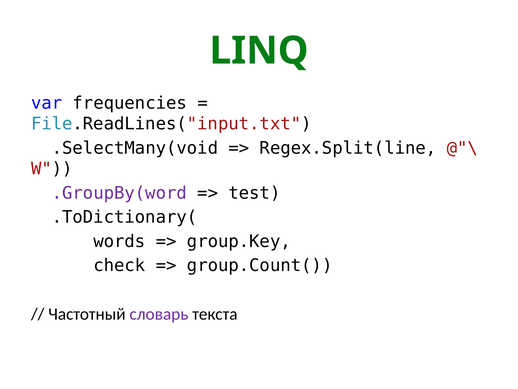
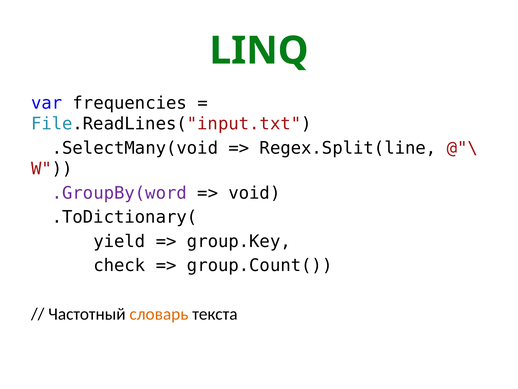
test: test -> void (254, 193)
words: words -> yield (119, 241)
словарь colour: purple -> orange (159, 314)
